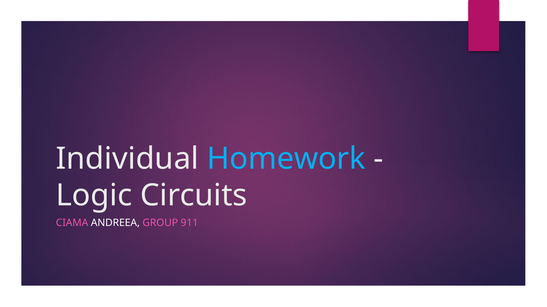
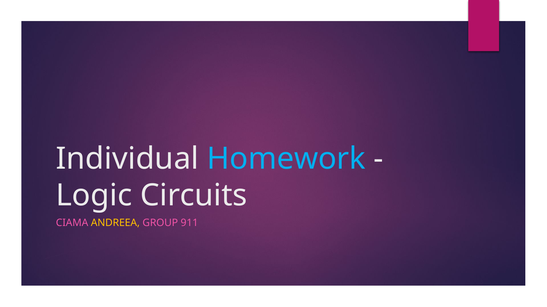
ANDREEA colour: white -> yellow (115, 223)
